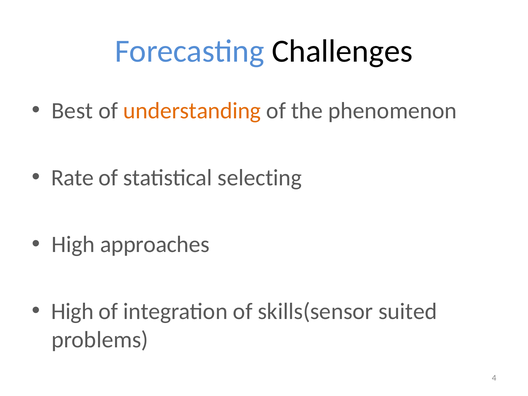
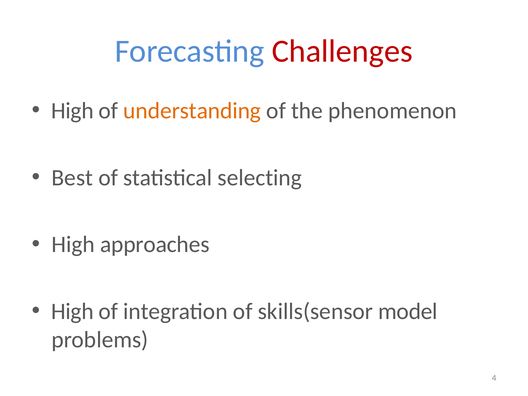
Challenges colour: black -> red (342, 51)
Best: Best -> High (72, 111)
Rate: Rate -> Best (72, 178)
suited: suited -> model (408, 311)
